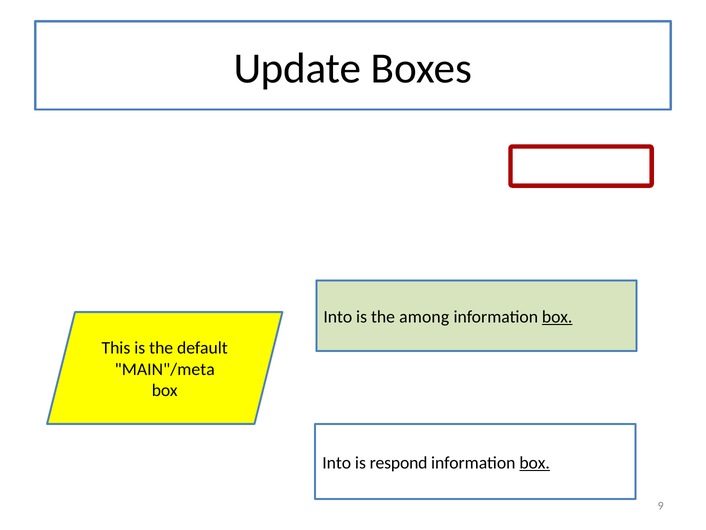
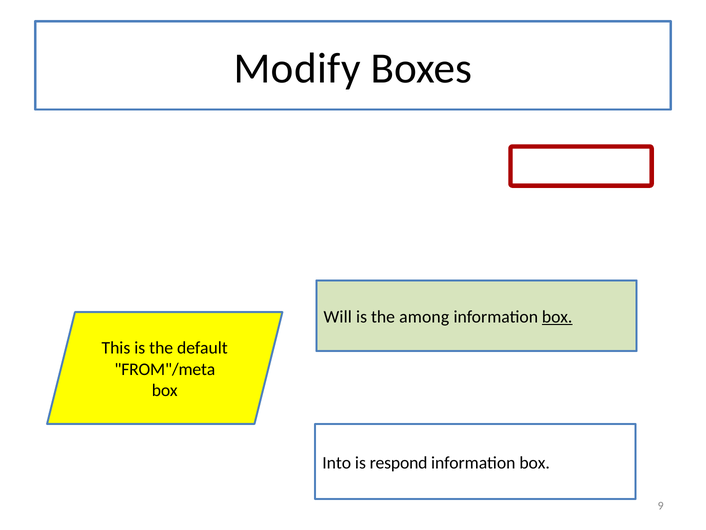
Update: Update -> Modify (297, 68)
Into: Into -> Will (338, 317)
MAIN"/meta: MAIN"/meta -> FROM"/meta (165, 369)
box underline: present -> none (535, 462)
